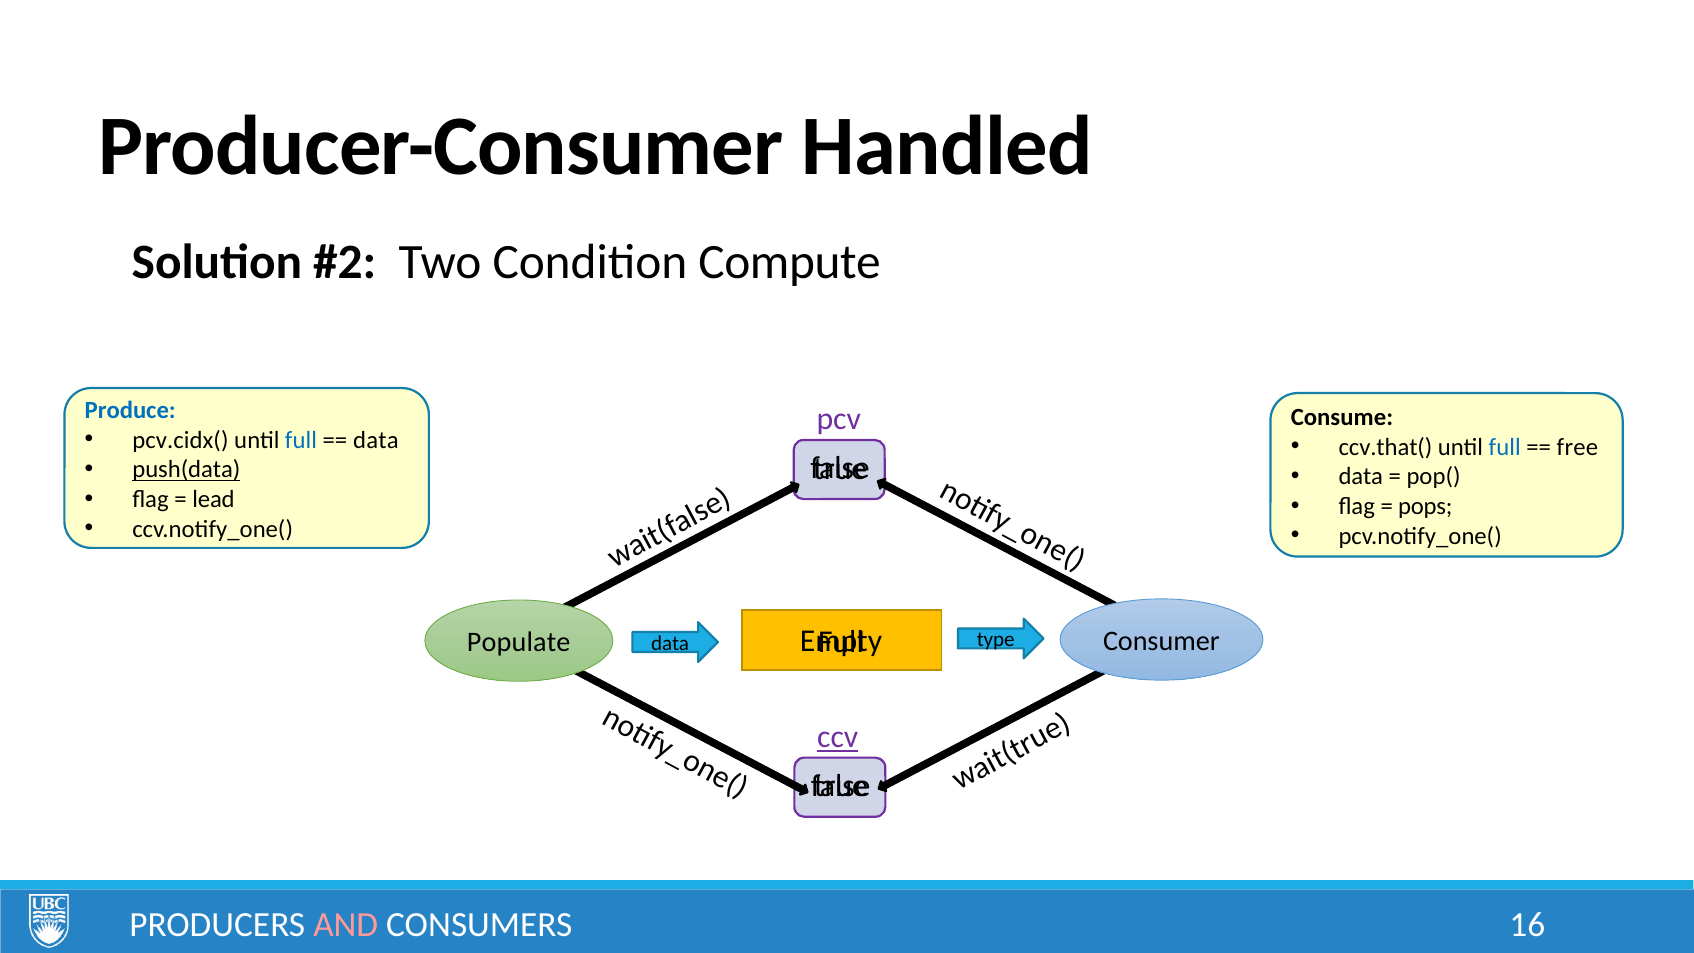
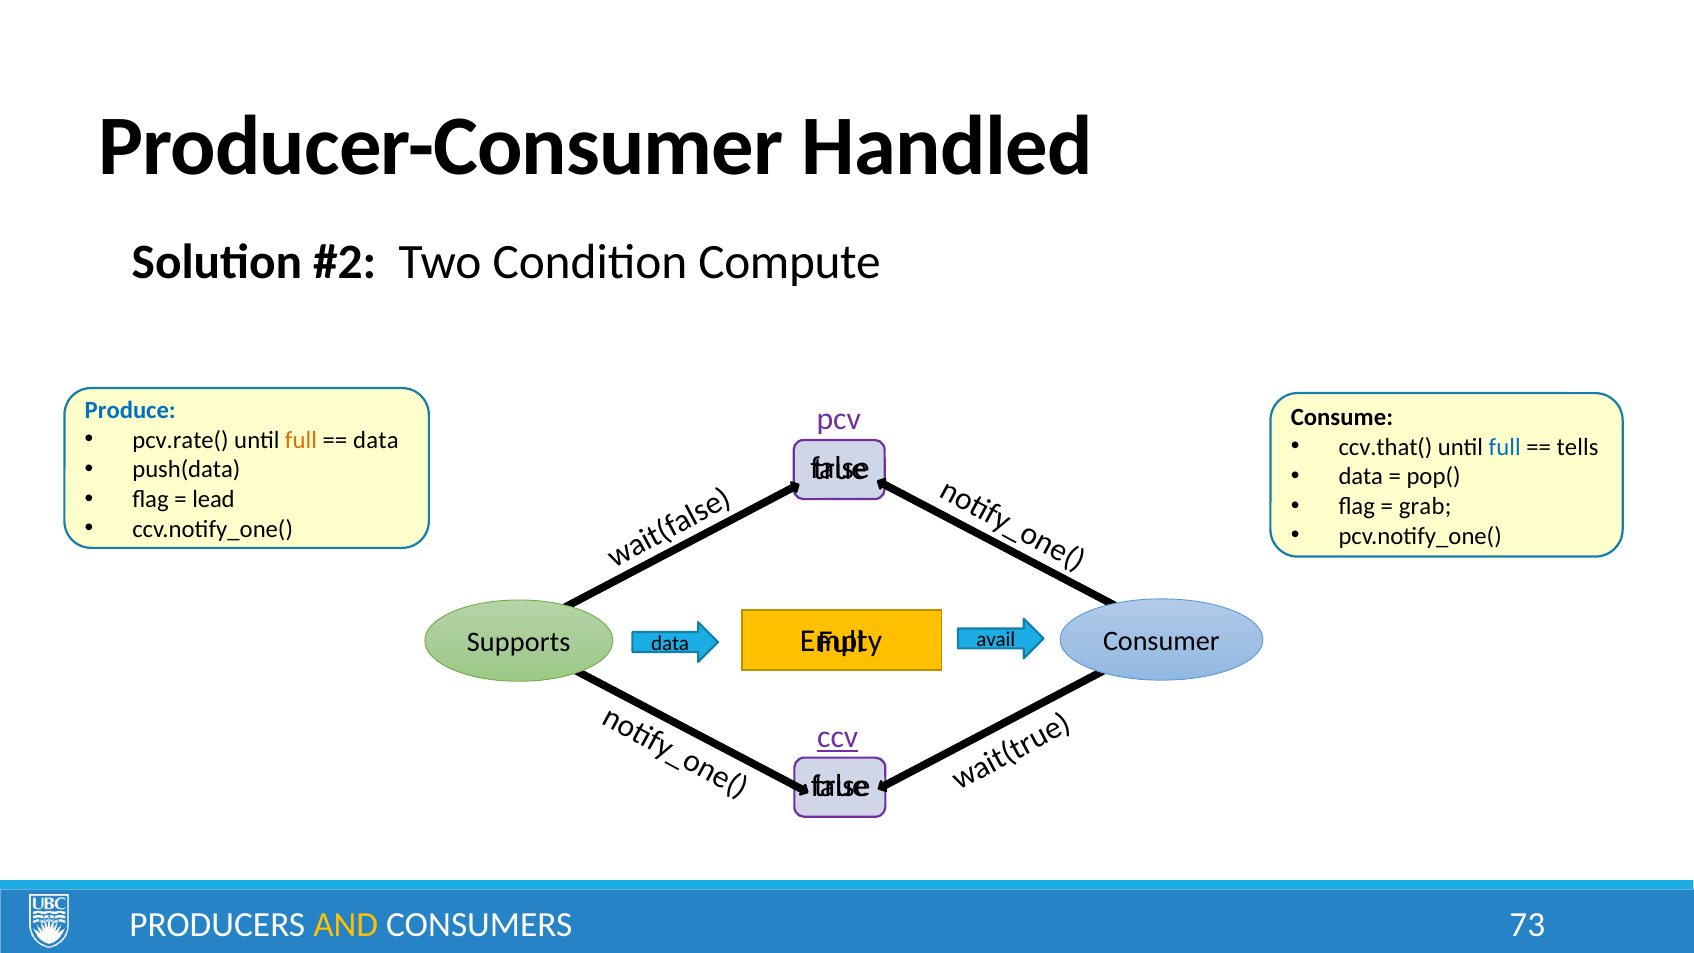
pcv.cidx(: pcv.cidx( -> pcv.rate( (180, 440)
full colour: blue -> orange (301, 440)
free: free -> tells (1578, 447)
push(data underline: present -> none (186, 470)
pops: pops -> grab (1425, 506)
Populate: Populate -> Supports (519, 642)
type: type -> avail (996, 640)
AND colour: pink -> yellow (346, 925)
16: 16 -> 73 (1527, 925)
